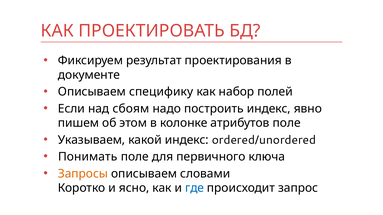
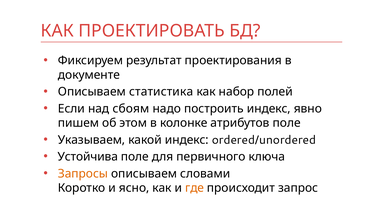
специфику: специфику -> статистика (161, 92)
Понимать: Понимать -> Устойчива (88, 157)
где colour: blue -> orange (195, 188)
